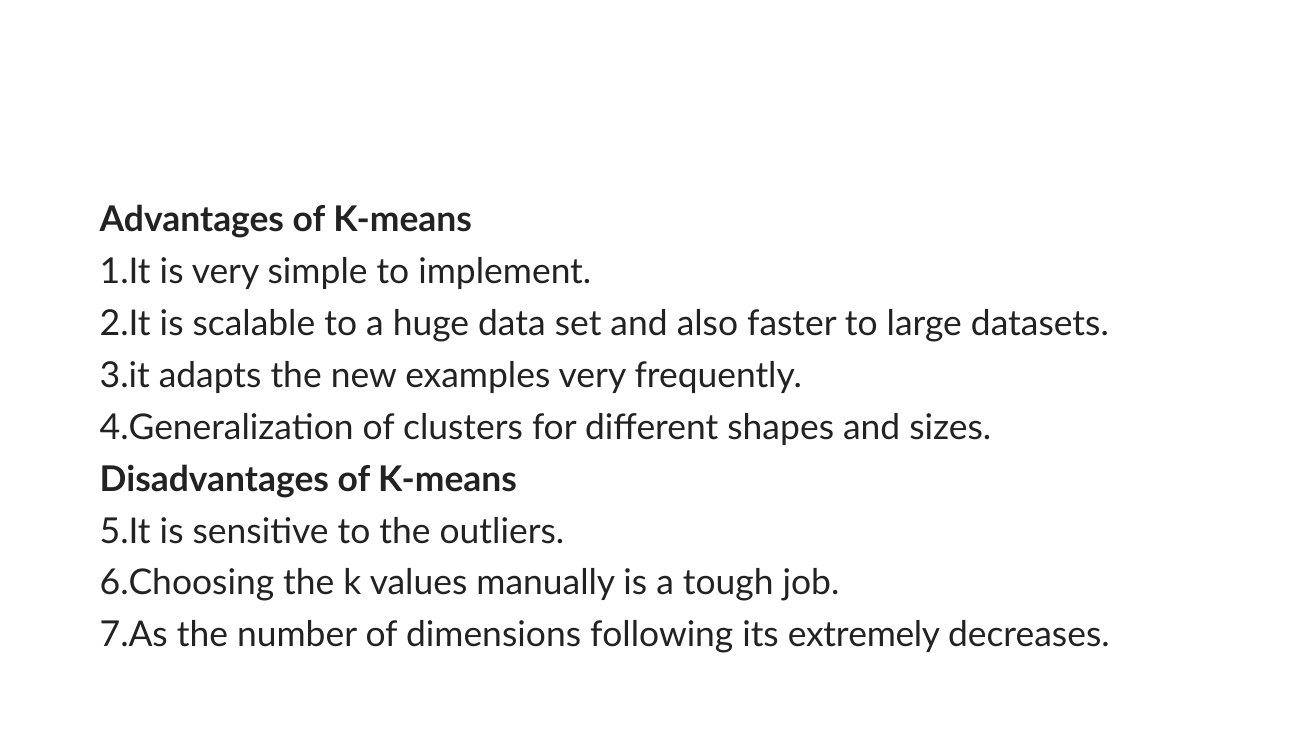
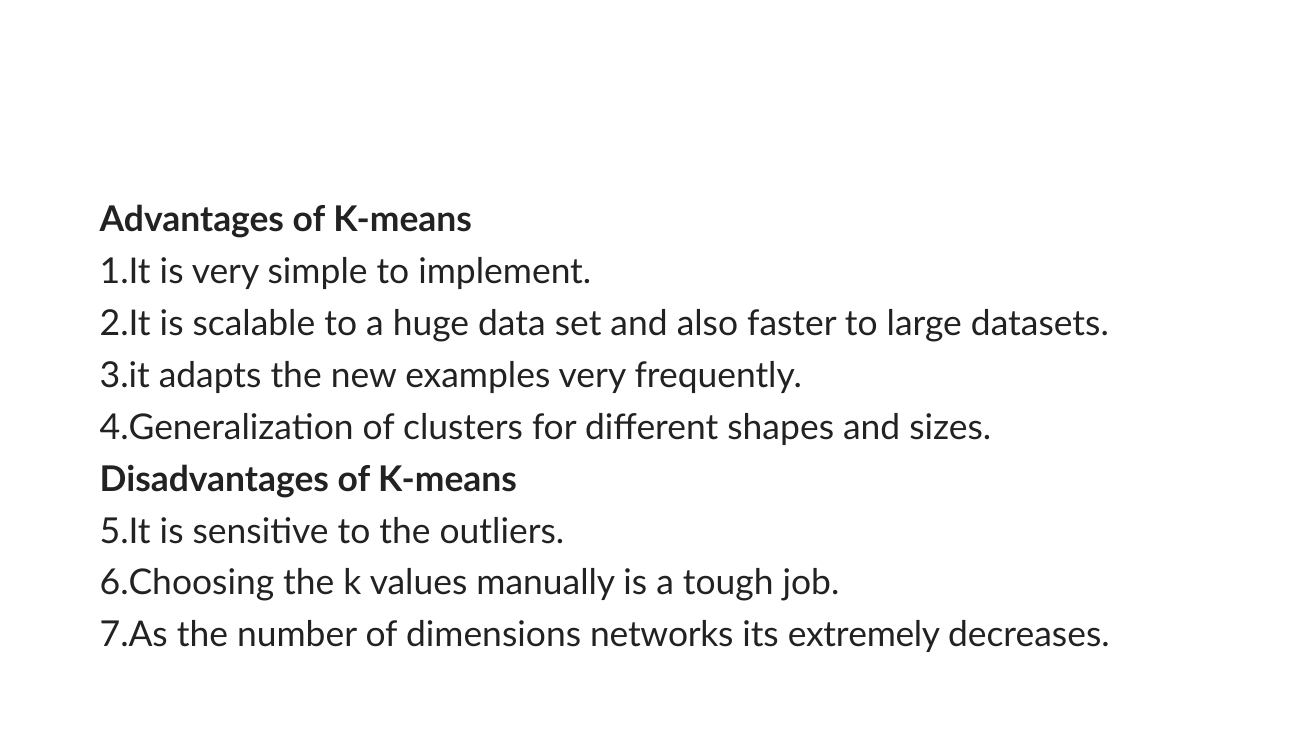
following: following -> networks (662, 635)
